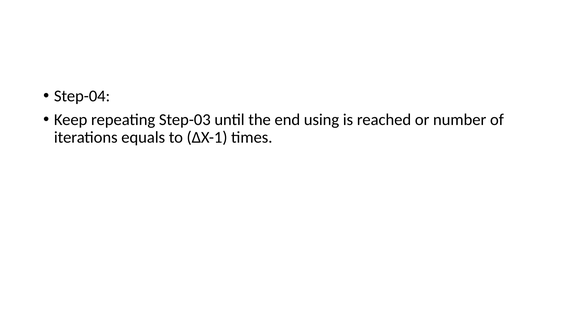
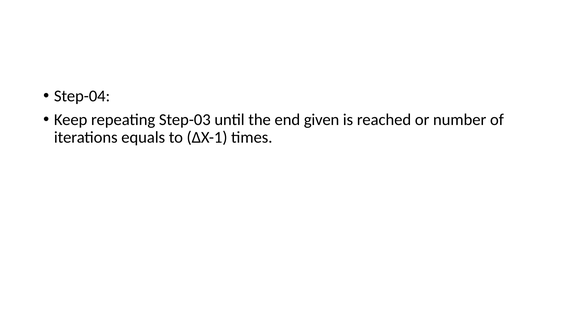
using: using -> given (322, 120)
